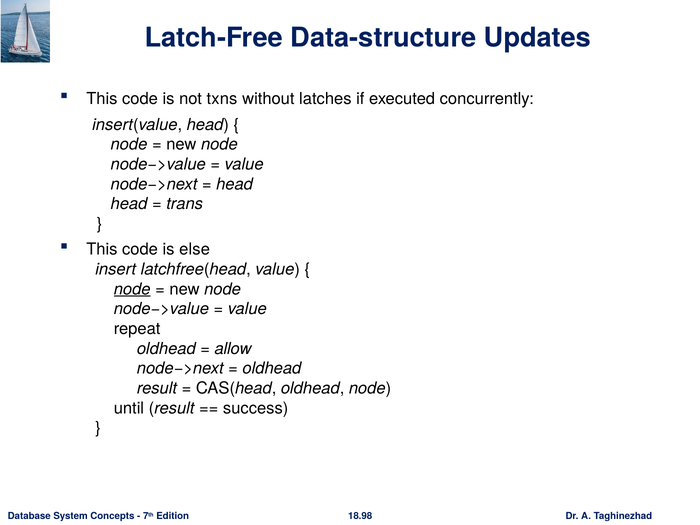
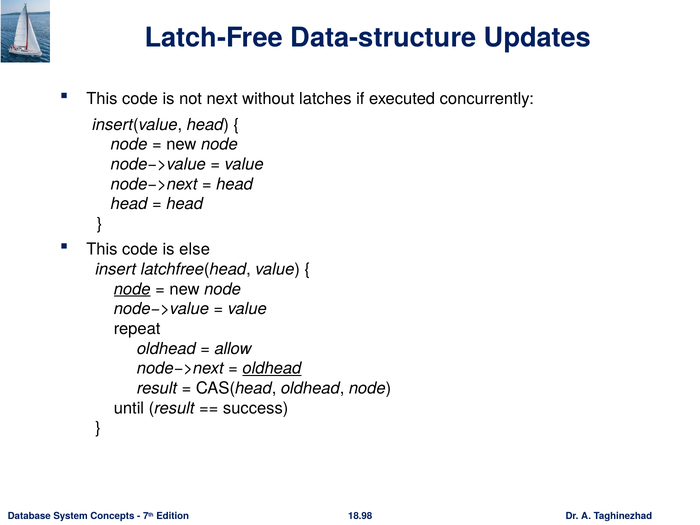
txns: txns -> next (222, 99)
trans: trans -> head (185, 204)
oldhead underline: none -> present (272, 368)
